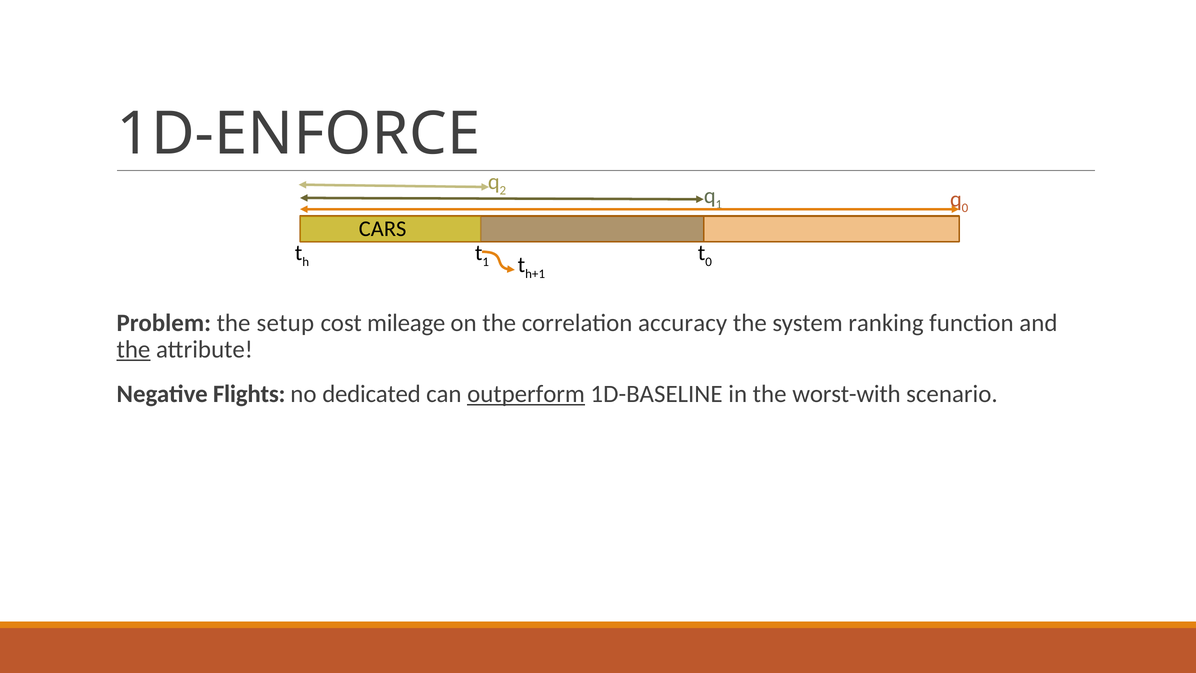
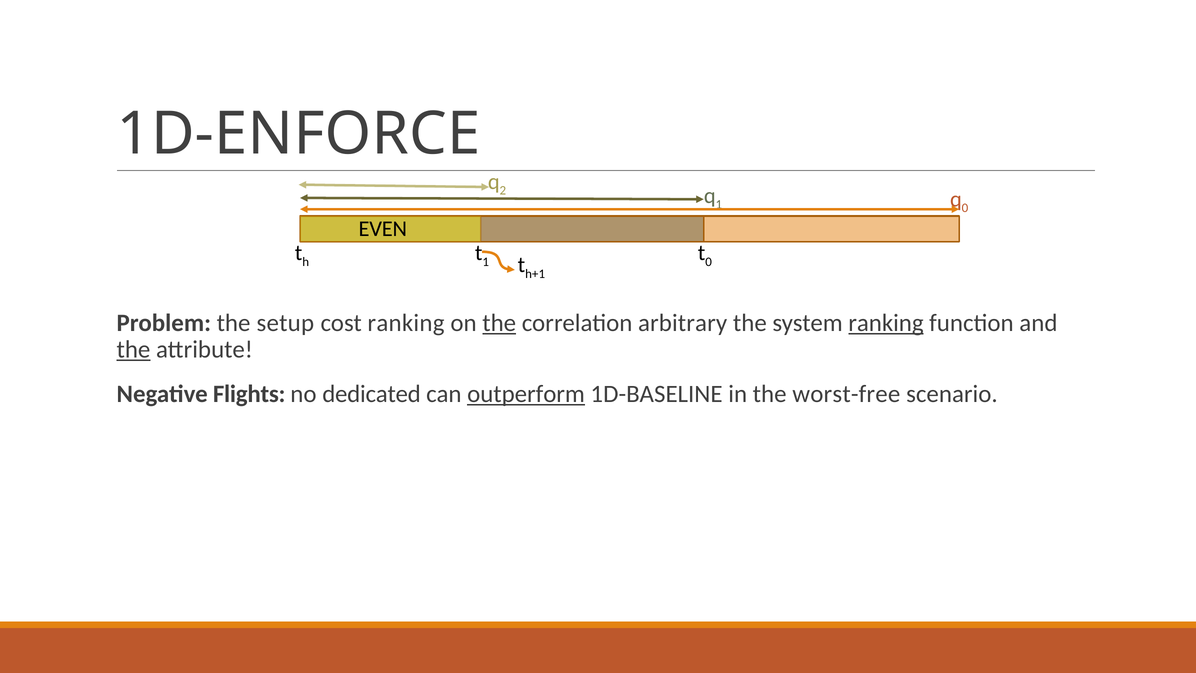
CARS: CARS -> EVEN (383, 229)
cost mileage: mileage -> ranking (406, 323)
the underline: none -> present (499, 323)
accuracy: accuracy -> arbitrary (683, 323)
ranking underline: none -> present (886, 323)
worst-with: worst-with -> worst-free (846, 394)
